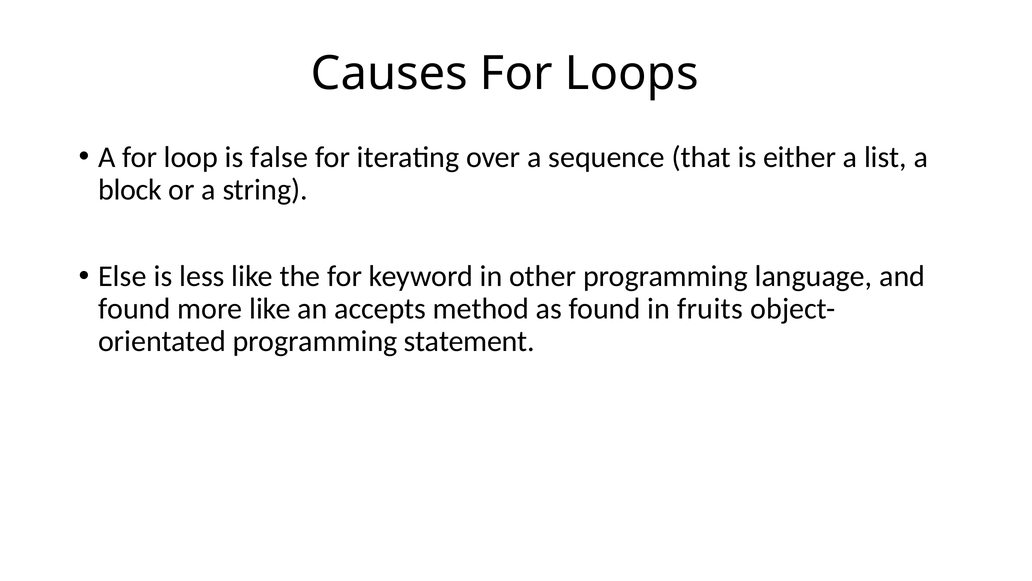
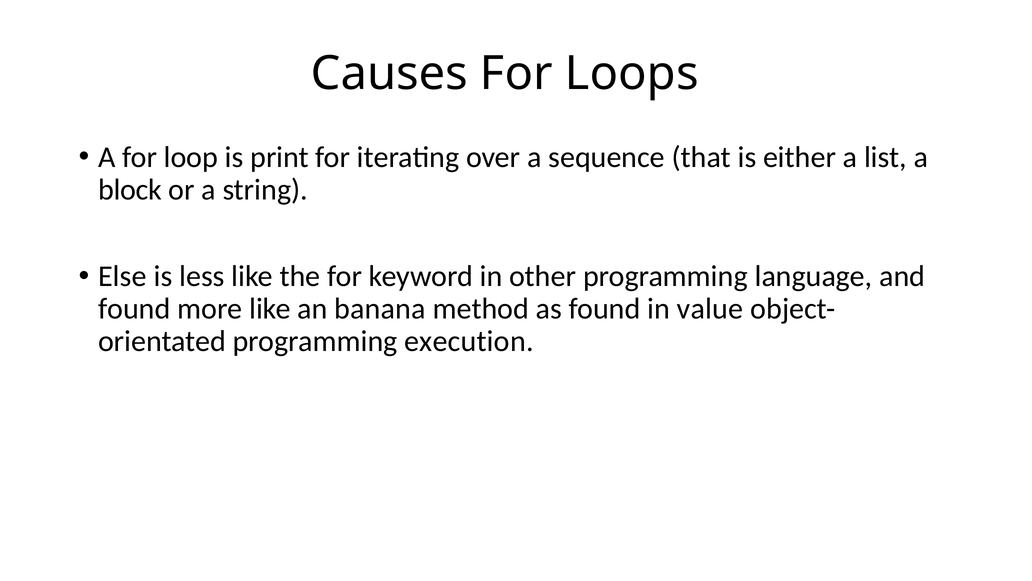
false: false -> print (280, 157)
accepts: accepts -> banana (380, 309)
fruits: fruits -> value (710, 309)
statement: statement -> execution (469, 341)
